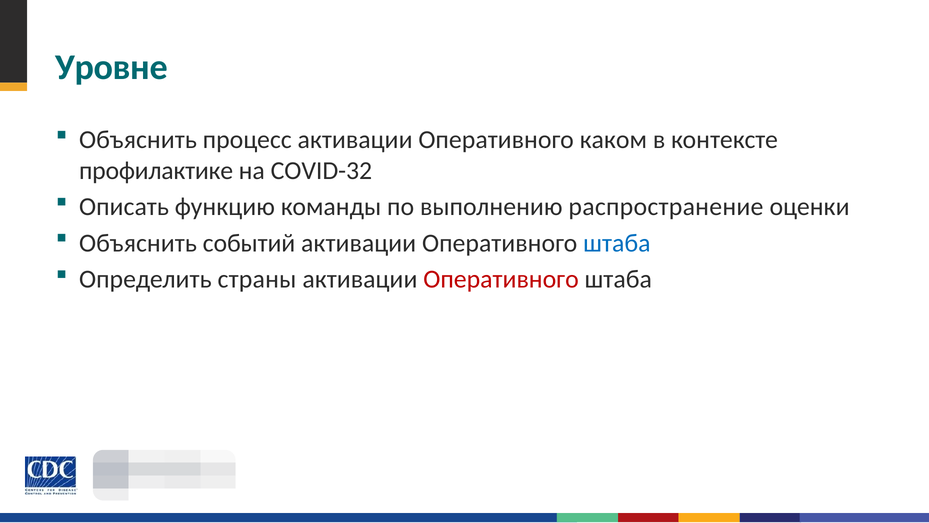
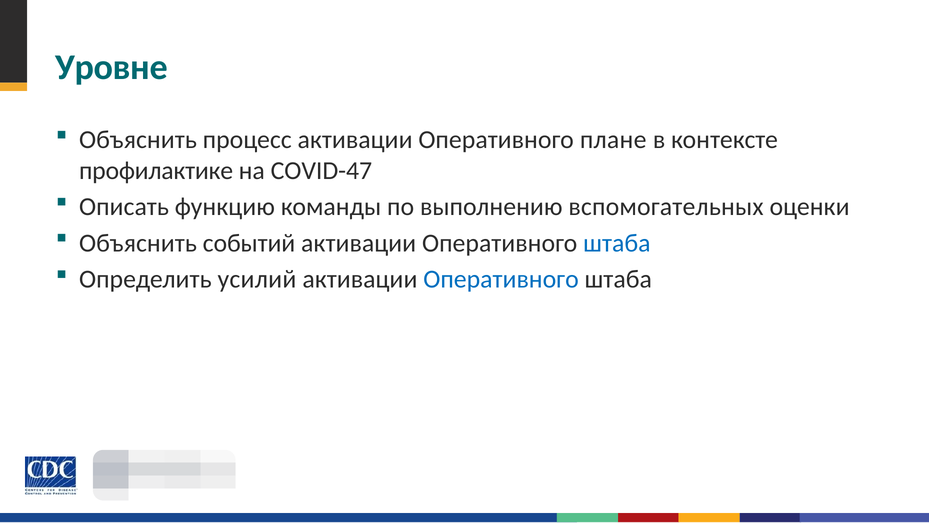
каком: каком -> плане (613, 140)
COVID-32: COVID-32 -> COVID-47 (321, 171)
распространение: распространение -> вспомогательных (666, 207)
страны: страны -> усилий (257, 279)
Оперативного colour: red -> blue (501, 279)
